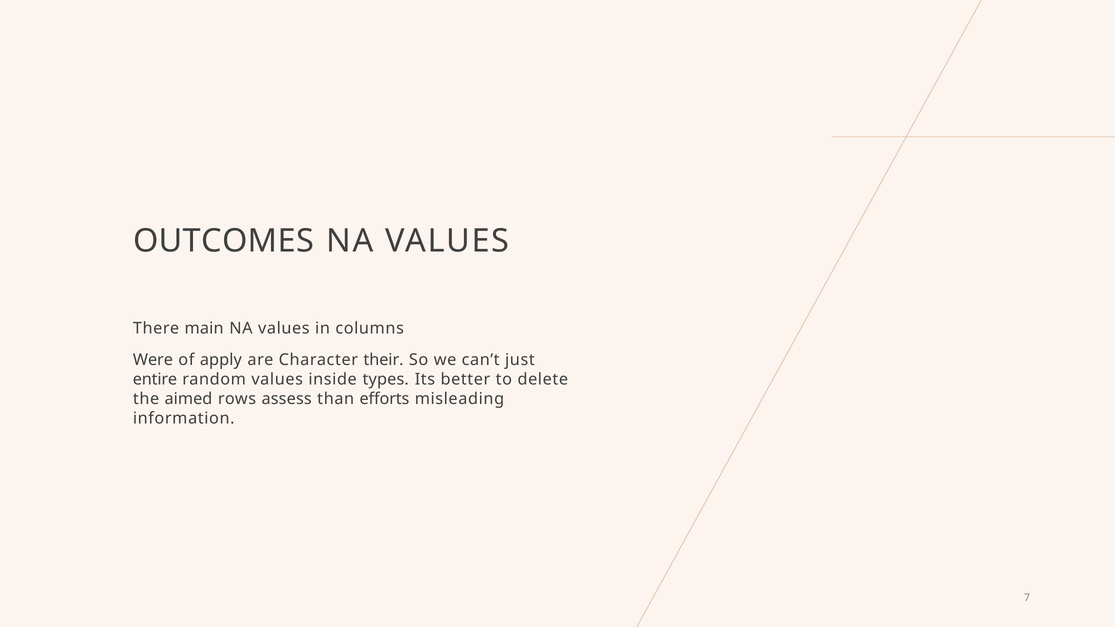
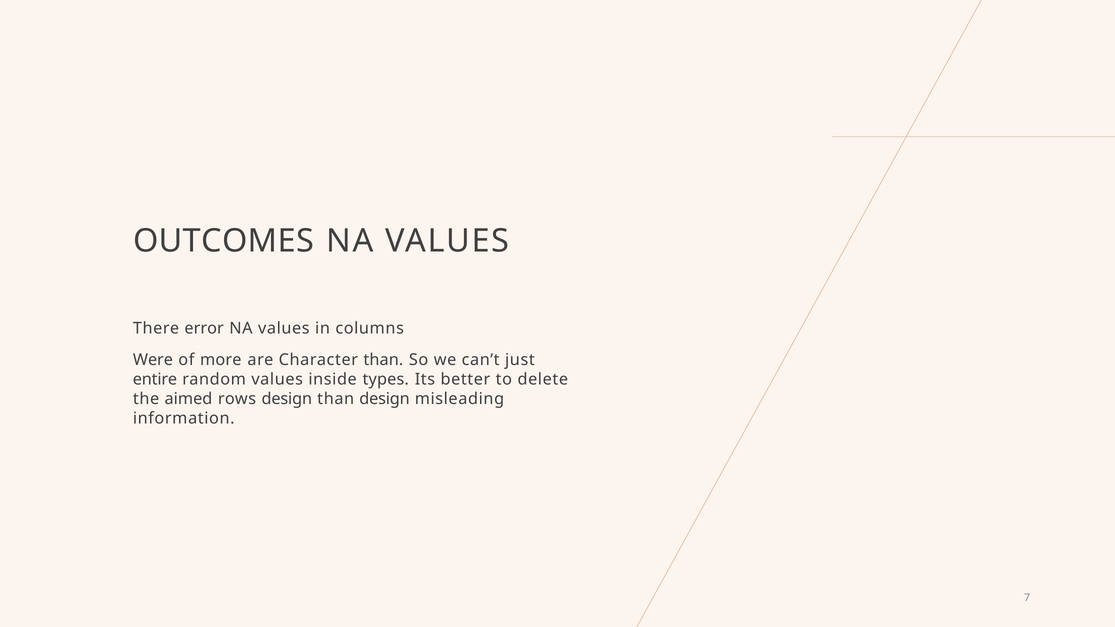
main: main -> error (204, 329)
apply: apply -> more (221, 360)
Character their: their -> than (383, 360)
rows assess: assess -> design (287, 399)
than efforts: efforts -> design (385, 399)
